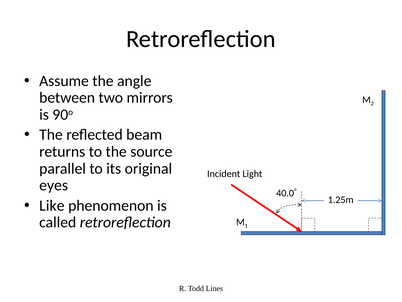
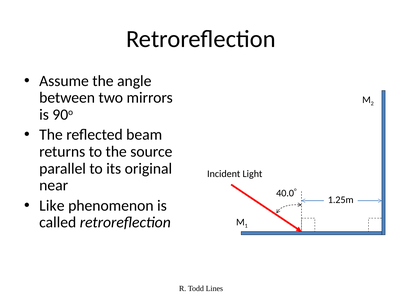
eyes: eyes -> near (54, 185)
